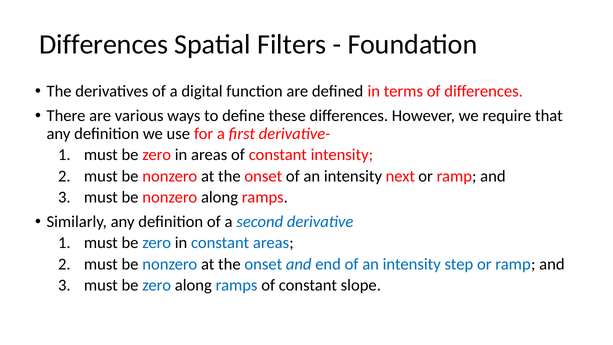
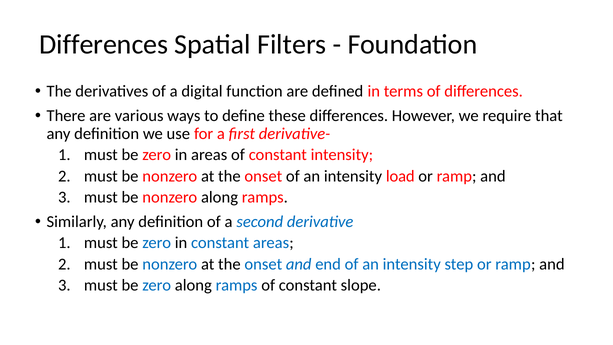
next: next -> load (400, 176)
